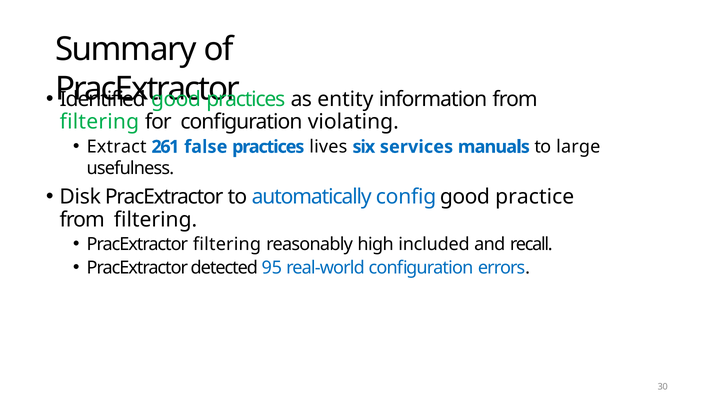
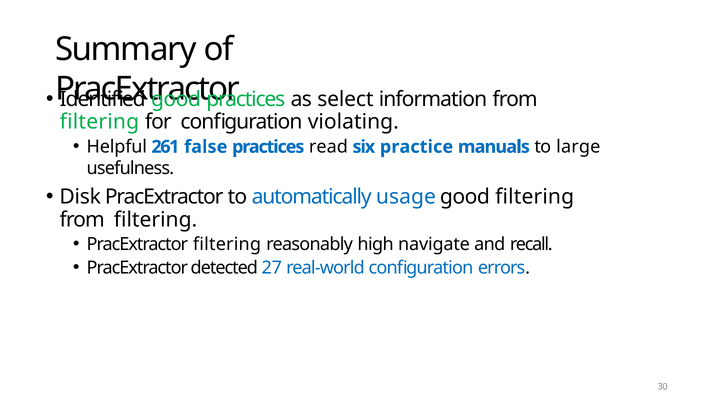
entity: entity -> select (345, 99)
Extract: Extract -> Helpful (117, 147)
lives: lives -> read (328, 147)
services: services -> practice (416, 147)
config: config -> usage (406, 197)
good practice: practice -> filtering (535, 197)
included: included -> navigate (434, 244)
95: 95 -> 27 (272, 268)
